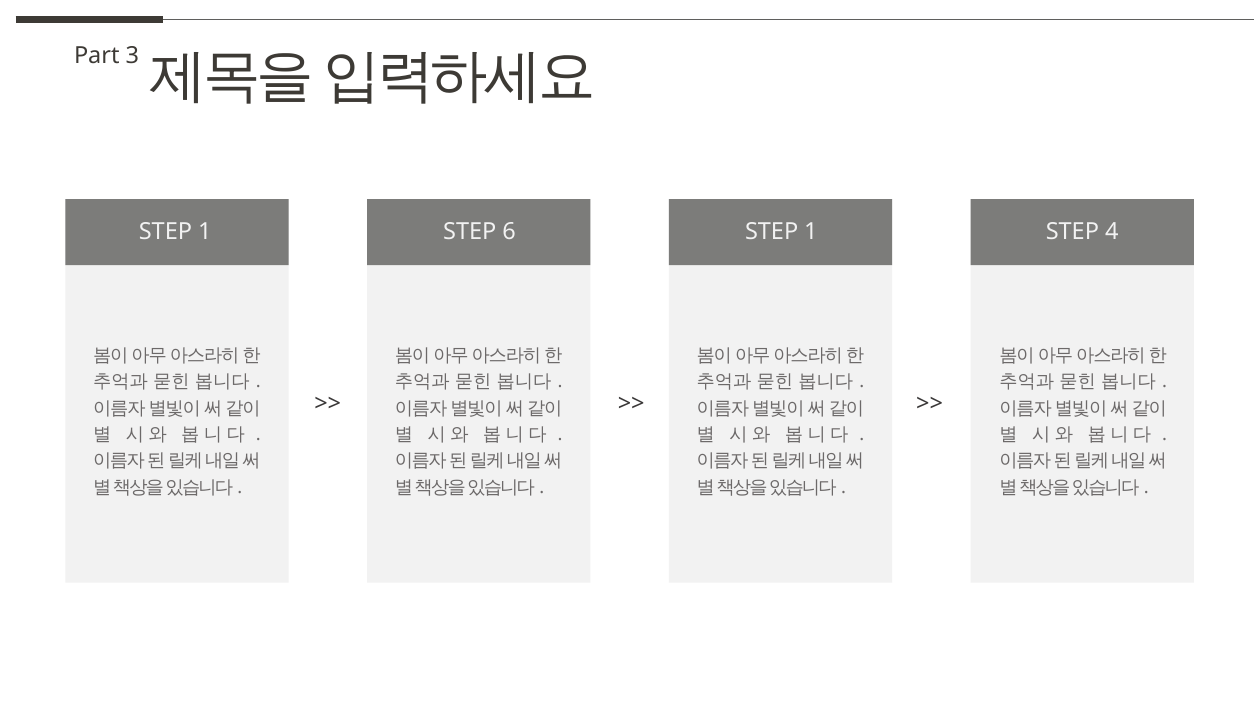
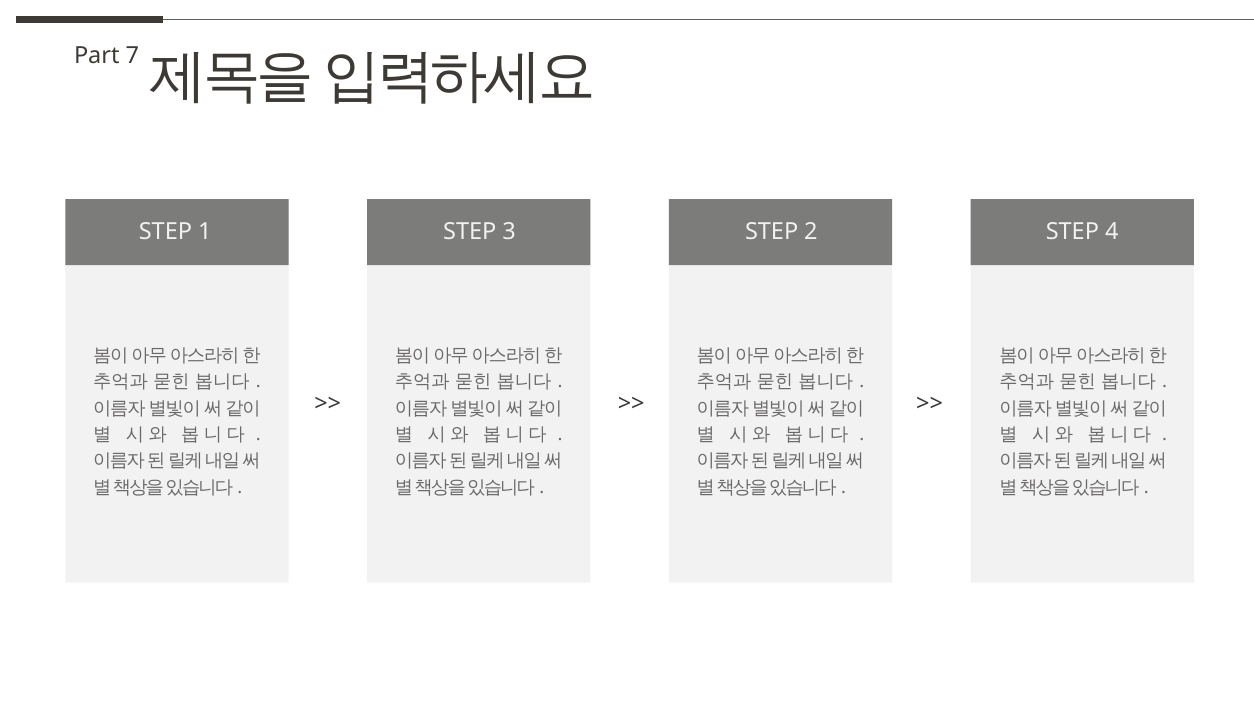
3: 3 -> 7 (132, 56)
6: 6 -> 3 (509, 232)
1: 1 -> 2 (811, 232)
